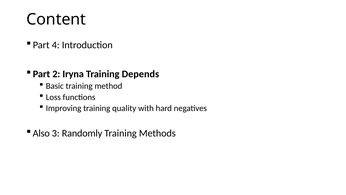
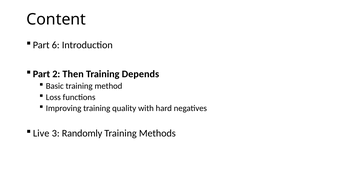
4: 4 -> 6 (56, 45)
Iryna: Iryna -> Then (73, 74)
Also: Also -> Live (41, 133)
